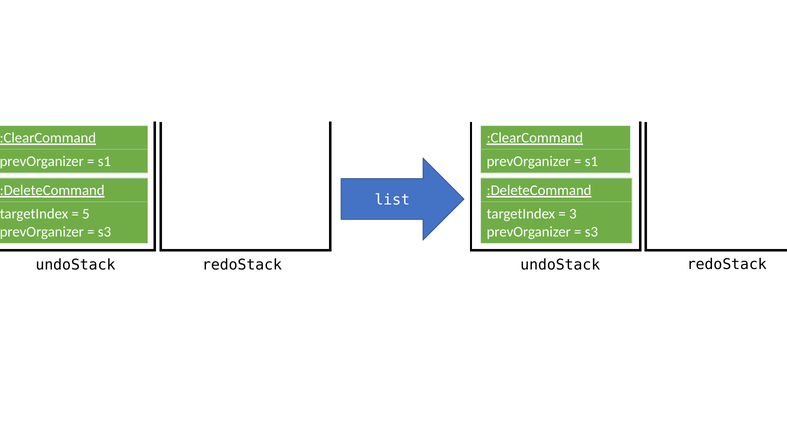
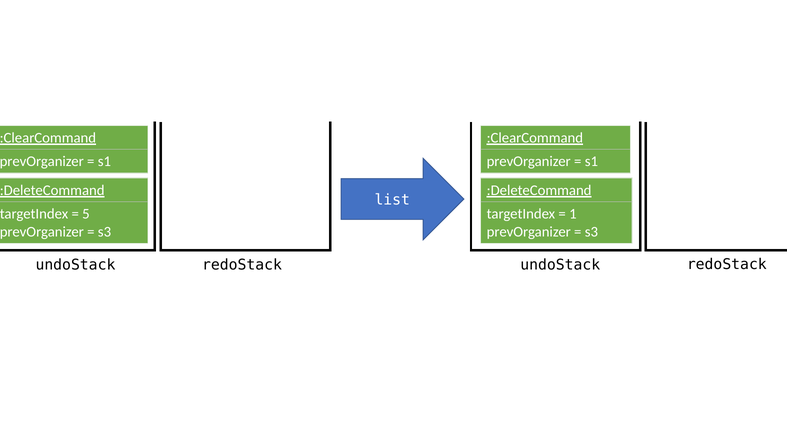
3: 3 -> 1 (573, 214)
